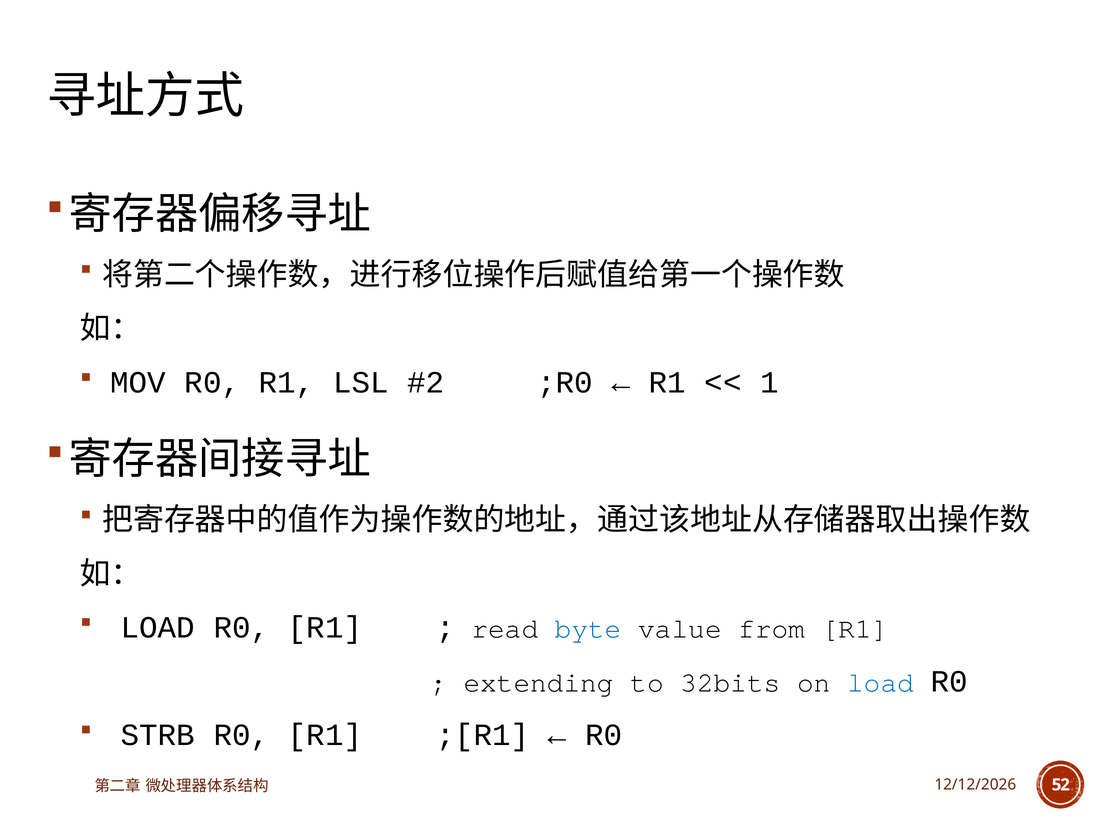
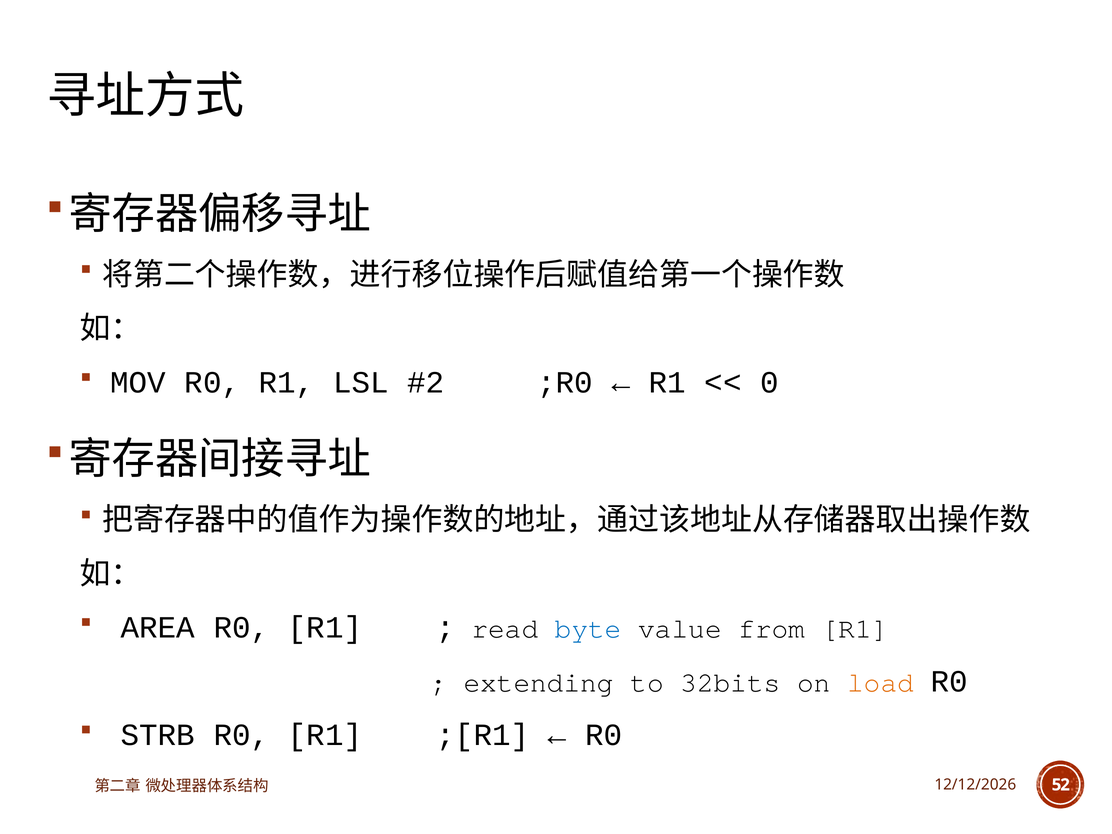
1: 1 -> 0 (770, 382)
LOAD: LOAD -> AREA (158, 628)
load colour: blue -> orange (881, 682)
